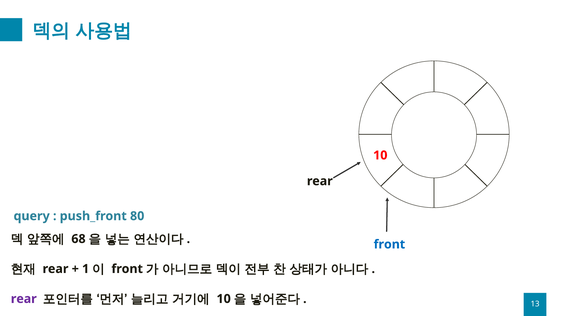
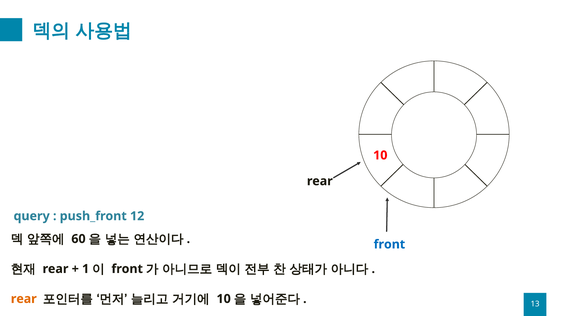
80: 80 -> 12 (137, 216)
68: 68 -> 60 (78, 239)
rear colour: purple -> orange (24, 299)
